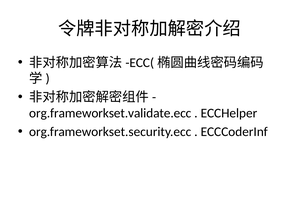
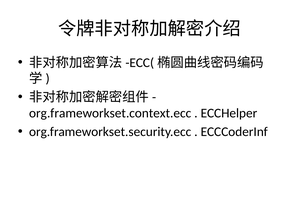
org.frameworkset.validate.ecc: org.frameworkset.validate.ecc -> org.frameworkset.context.ecc (110, 113)
